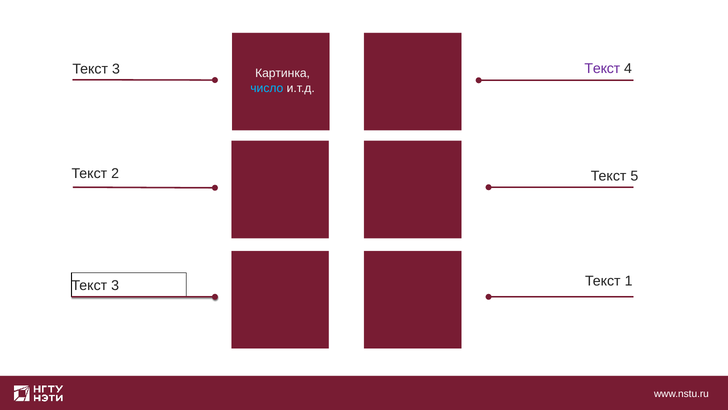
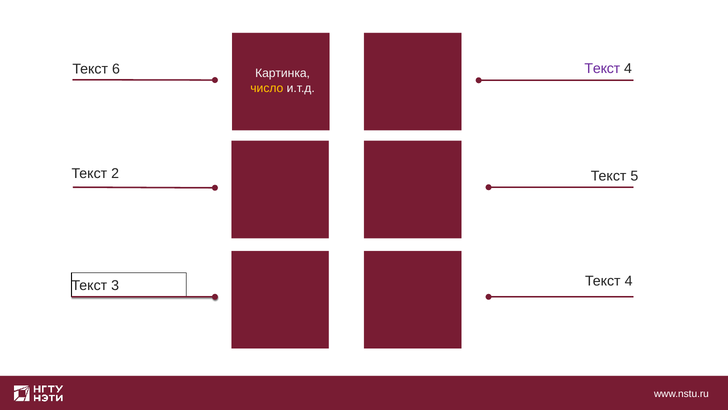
3: 3 -> 6 (116, 69)
число colour: light blue -> yellow (267, 88)
1: 1 -> 4 (629, 281)
